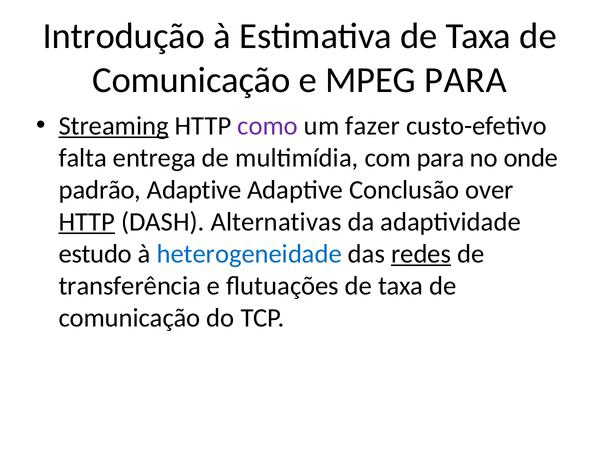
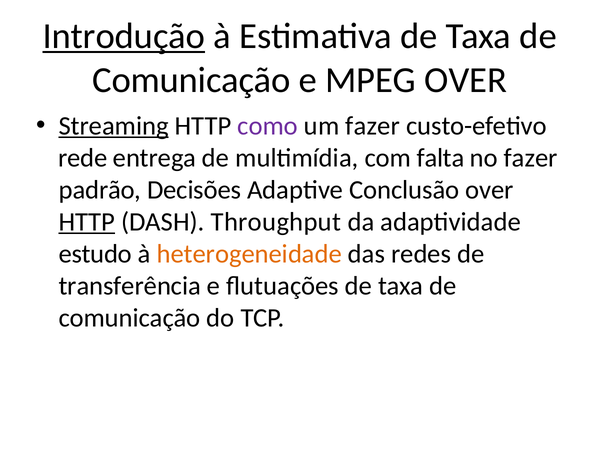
Introdução underline: none -> present (124, 36)
MPEG PARA: PARA -> OVER (466, 80)
falta: falta -> rede (83, 158)
com para: para -> falta (441, 158)
no onde: onde -> fazer (531, 158)
padrão Adaptive: Adaptive -> Decisões (194, 190)
Alternativas: Alternativas -> Throughput (276, 222)
heterogeneidade colour: blue -> orange (249, 254)
redes underline: present -> none (421, 254)
